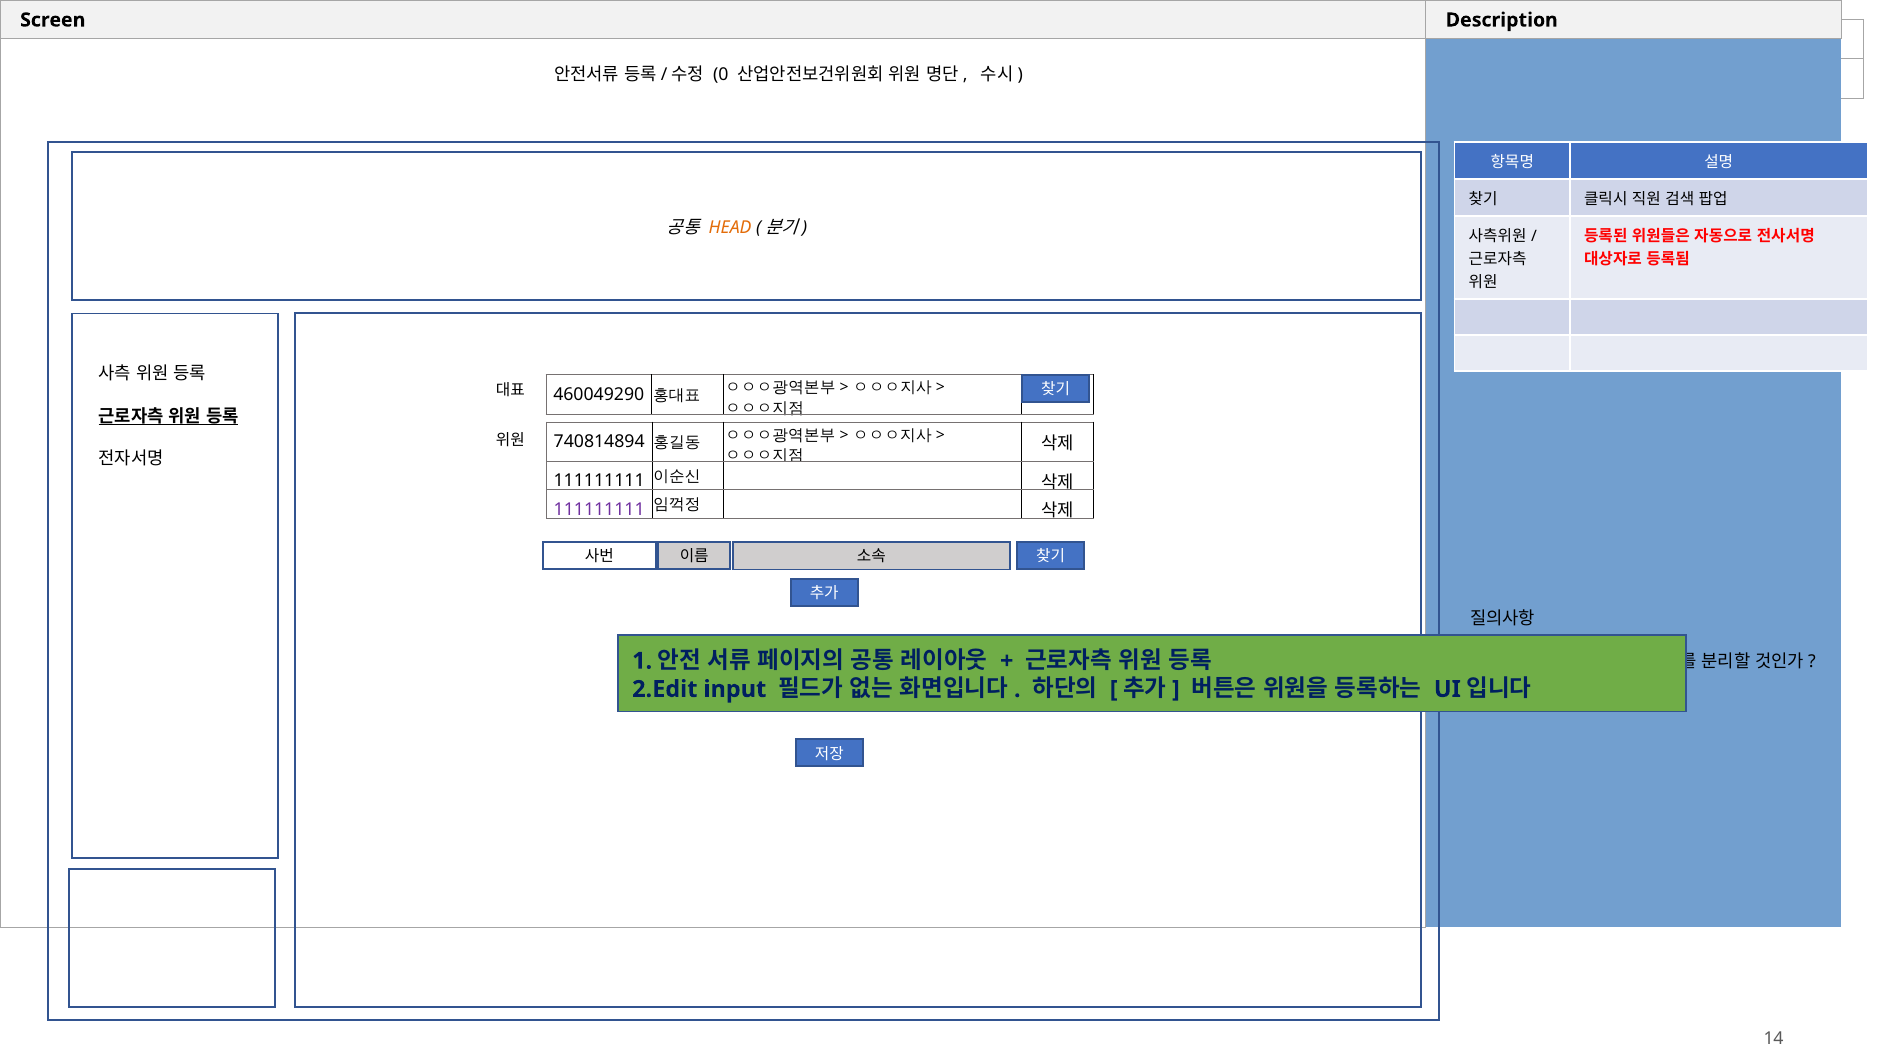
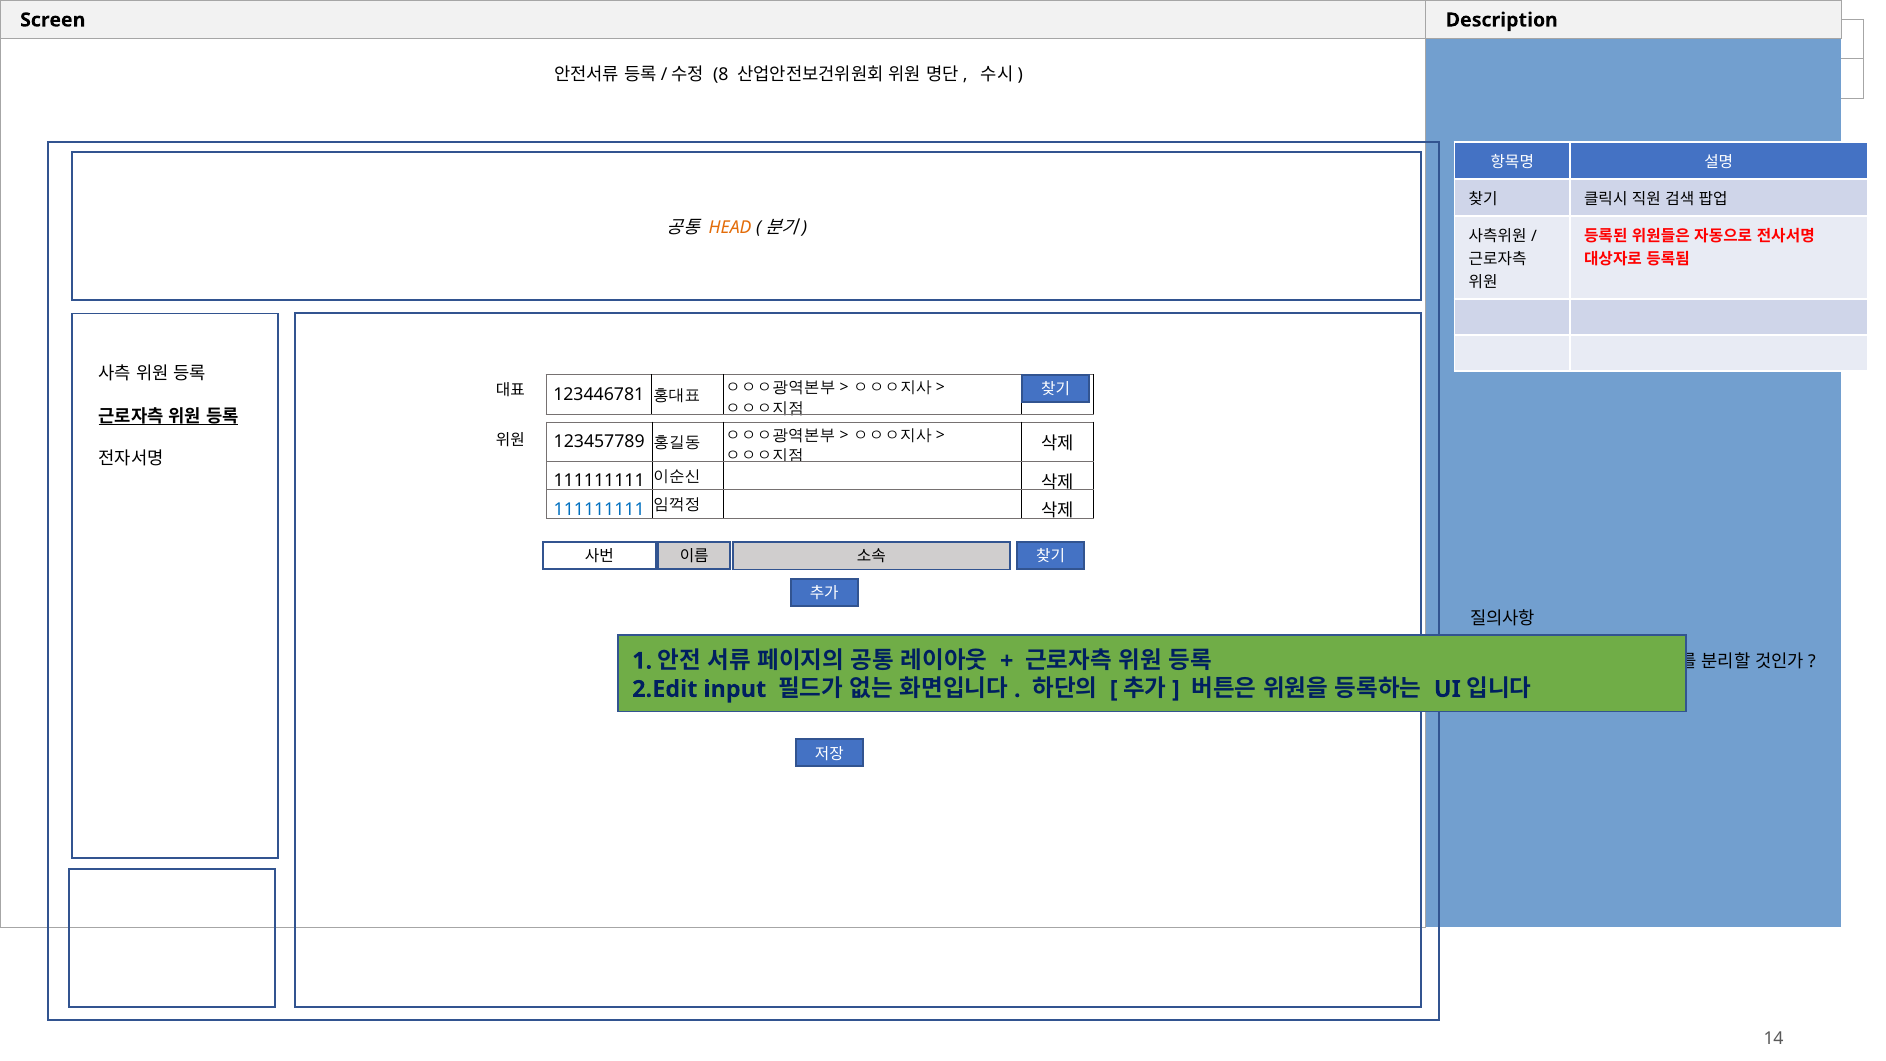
0: 0 -> 8 (721, 75)
460049290: 460049290 -> 123446781 (599, 395)
740814894: 740814894 -> 123457789 (599, 442)
111111111 colour: purple -> blue (599, 509)
